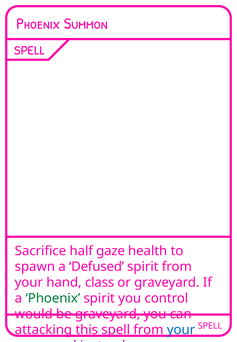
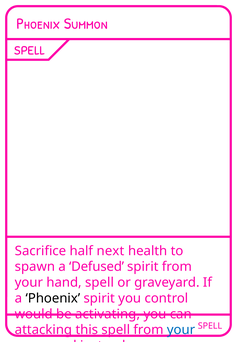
gaze: gaze -> next (110, 251)
hand class: class -> spell (100, 283)
Phoenix colour: green -> black (53, 299)
be graveyard: graveyard -> activating (108, 314)
